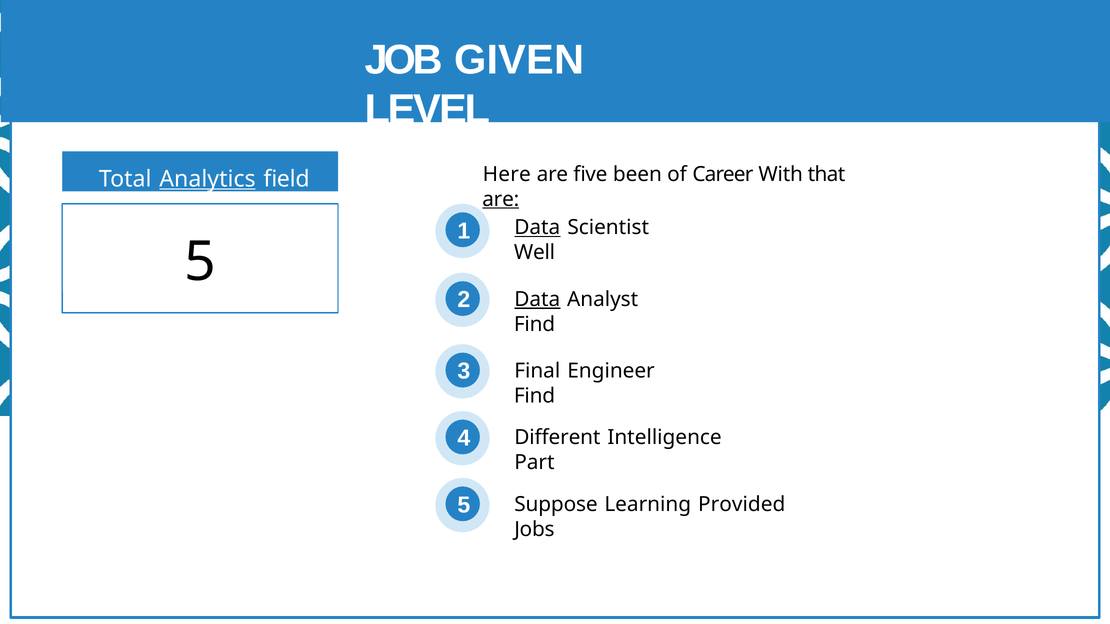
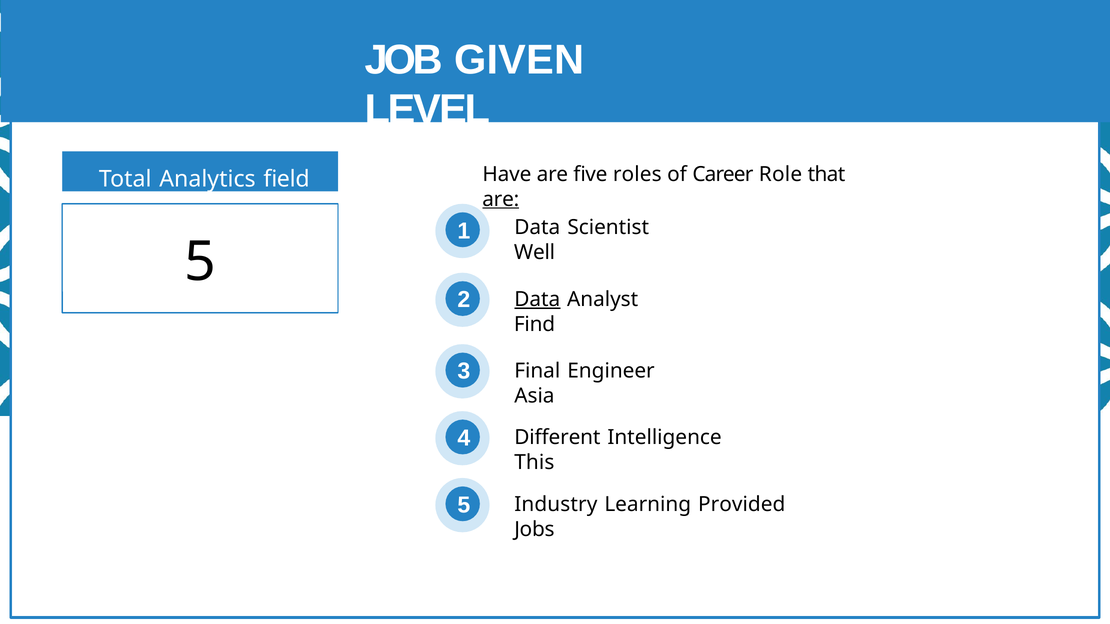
Here: Here -> Have (507, 174)
been: been -> roles (637, 174)
With: With -> Role (780, 174)
Analytics underline: present -> none (207, 179)
Data underline: present -> none (537, 228)
Find: Find -> Asia (534, 396)
Part: Part -> This (534, 463)
Suppose: Suppose -> Industry (556, 505)
